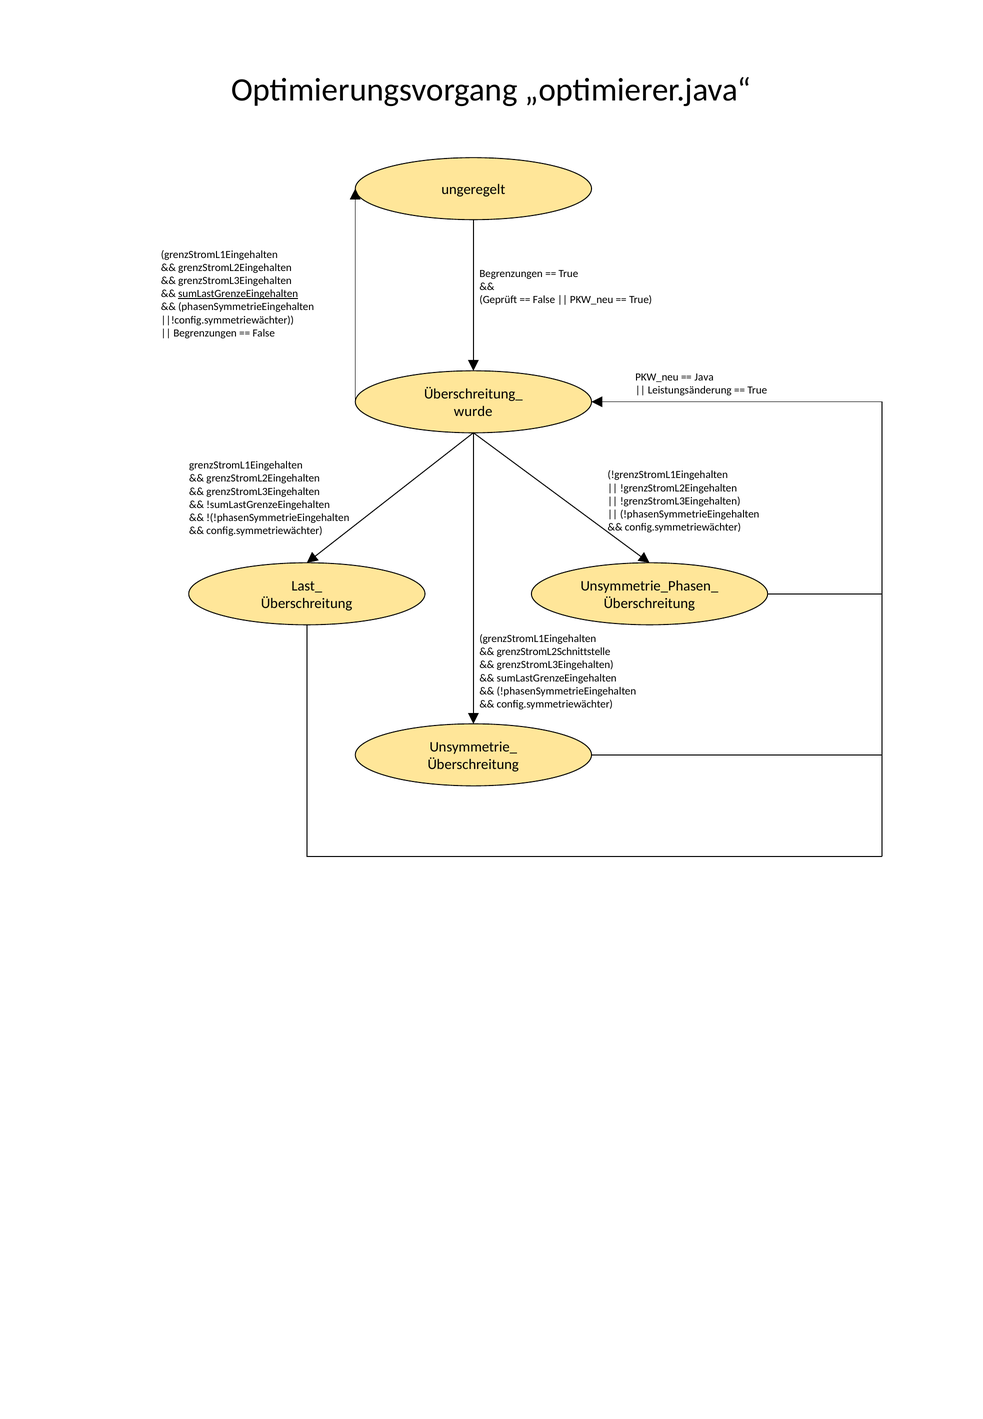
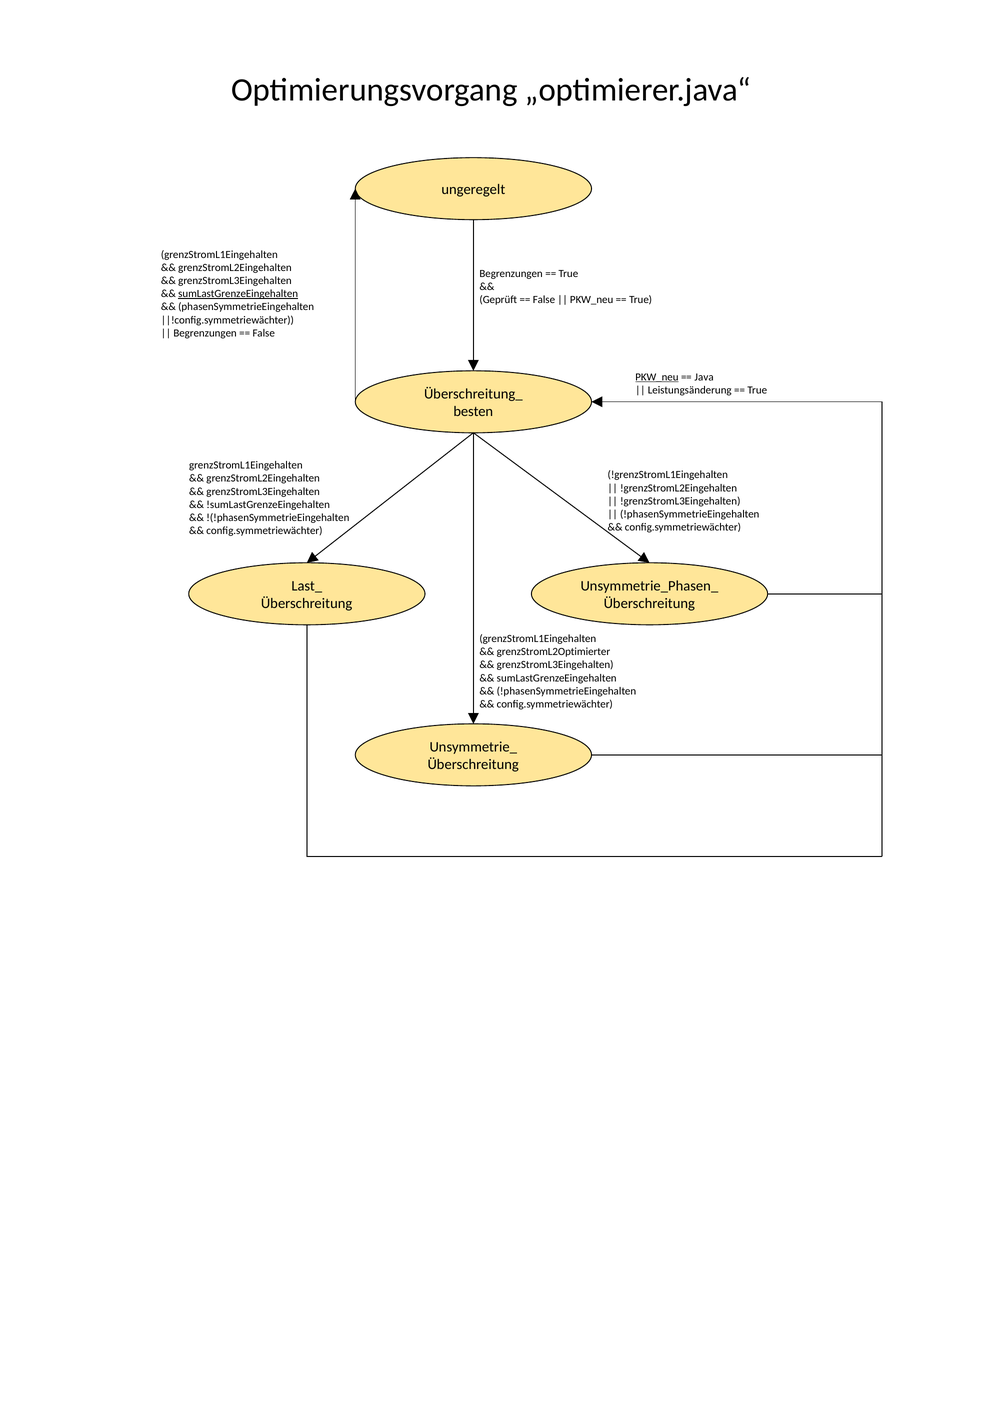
PKW_neu underline: none -> present (657, 377)
wurde: wurde -> besten (473, 412)
grenzStromL2Schnittstelle: grenzStromL2Schnittstelle -> grenzStromL2Optimierter (553, 652)
